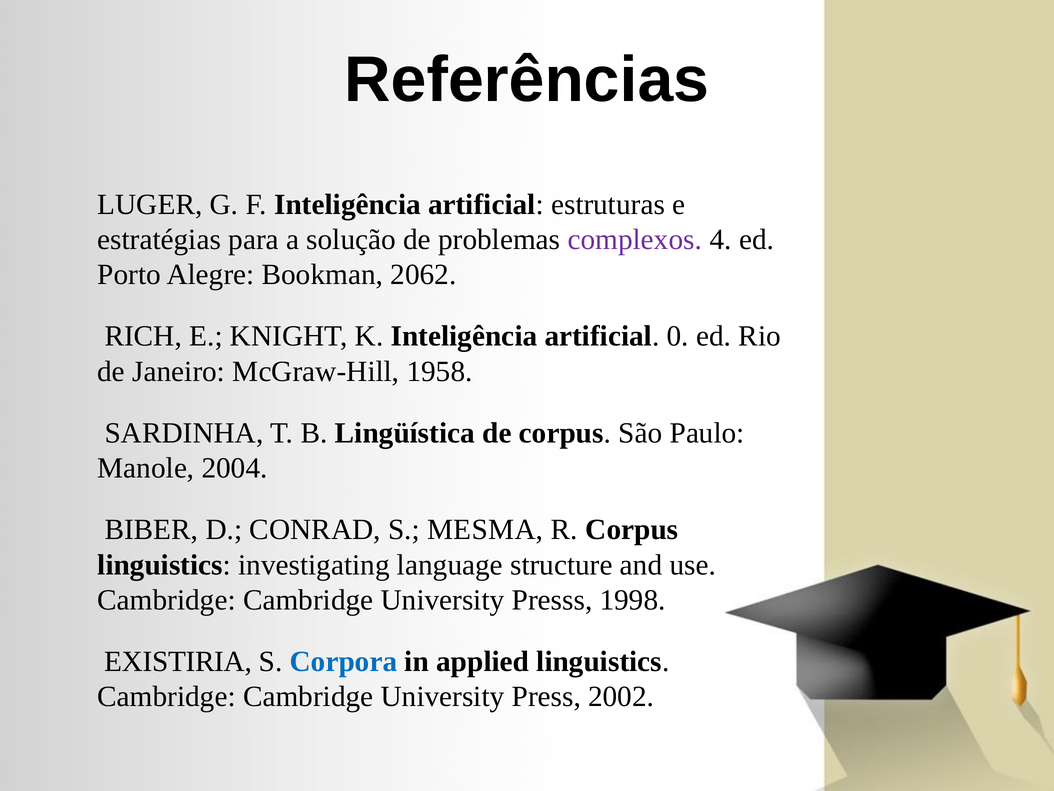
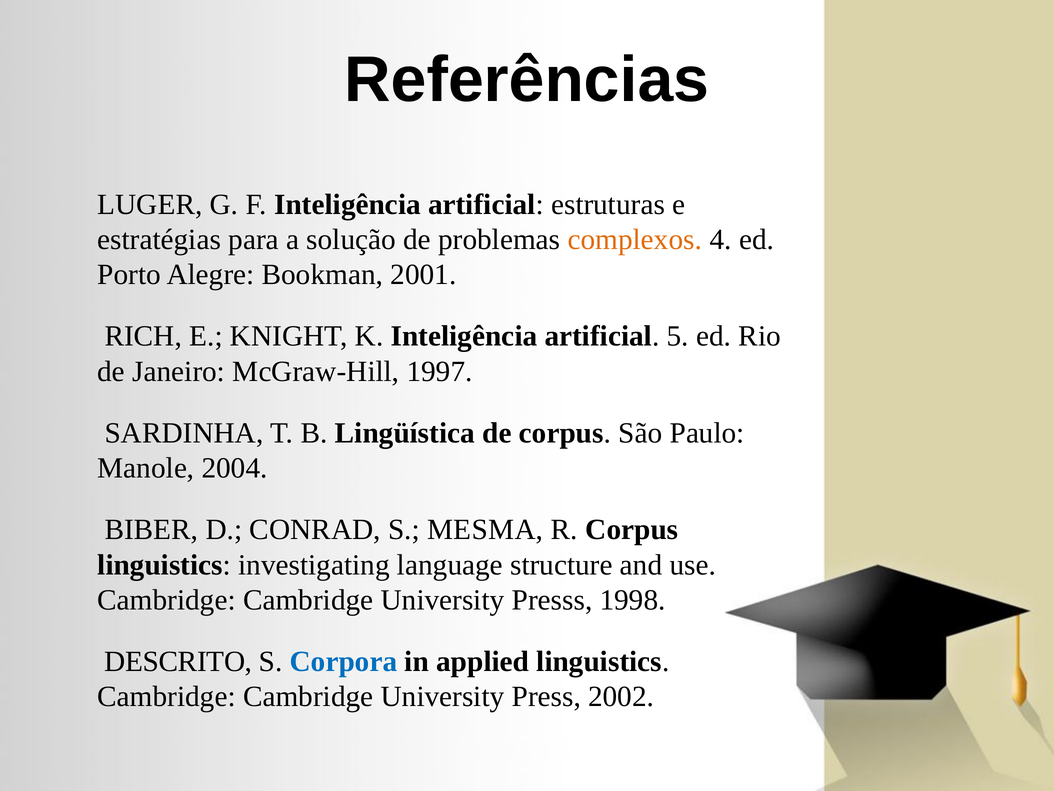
complexos colour: purple -> orange (635, 239)
2062: 2062 -> 2001 (423, 275)
0: 0 -> 5 (678, 336)
1958: 1958 -> 1997 (440, 371)
EXISTIRIA: EXISTIRIA -> DESCRITO (178, 661)
